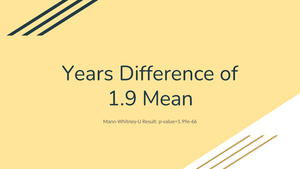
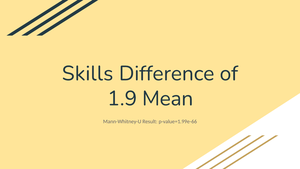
Years: Years -> Skills (88, 73)
